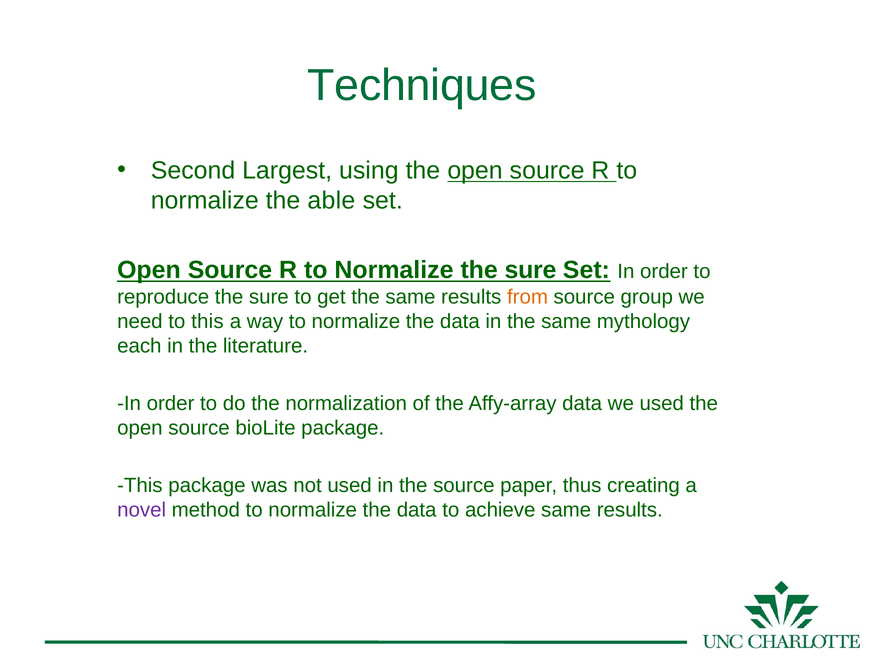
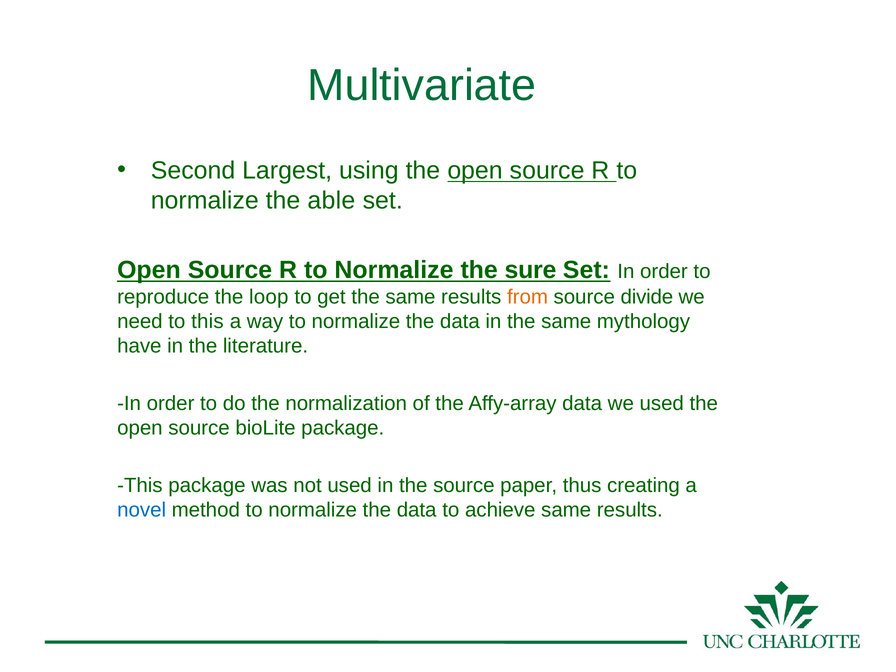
Techniques: Techniques -> Multivariate (422, 85)
reproduce the sure: sure -> loop (269, 297)
group: group -> divide (647, 297)
each: each -> have (139, 346)
novel colour: purple -> blue (142, 510)
